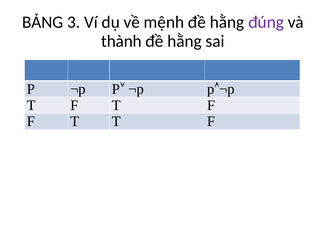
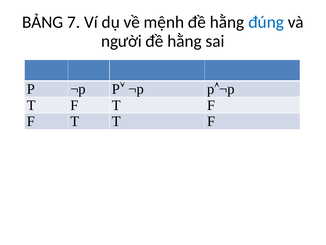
3: 3 -> 7 (74, 22)
đúng colour: purple -> blue (266, 22)
thành: thành -> người (121, 41)
